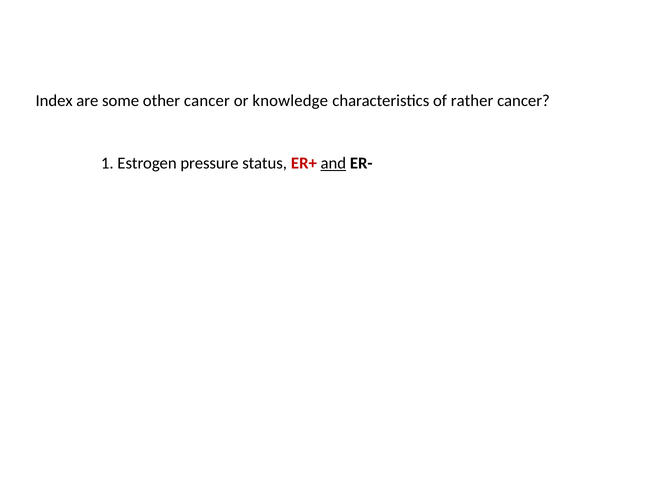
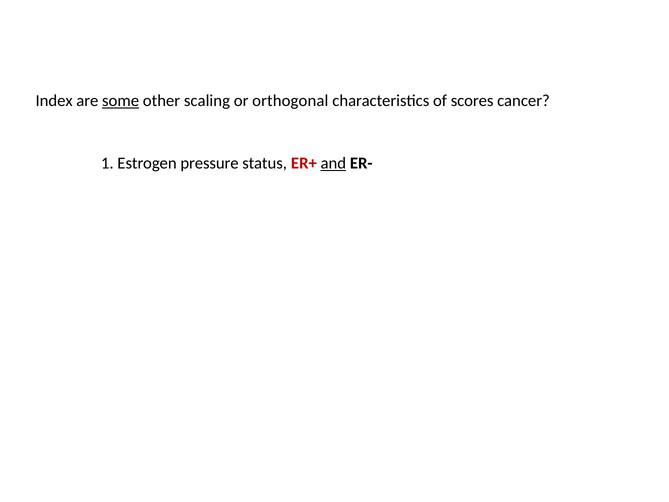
some underline: none -> present (121, 101)
other cancer: cancer -> scaling (207, 101)
knowledge: knowledge -> orthogonal (290, 101)
rather: rather -> scores (472, 101)
